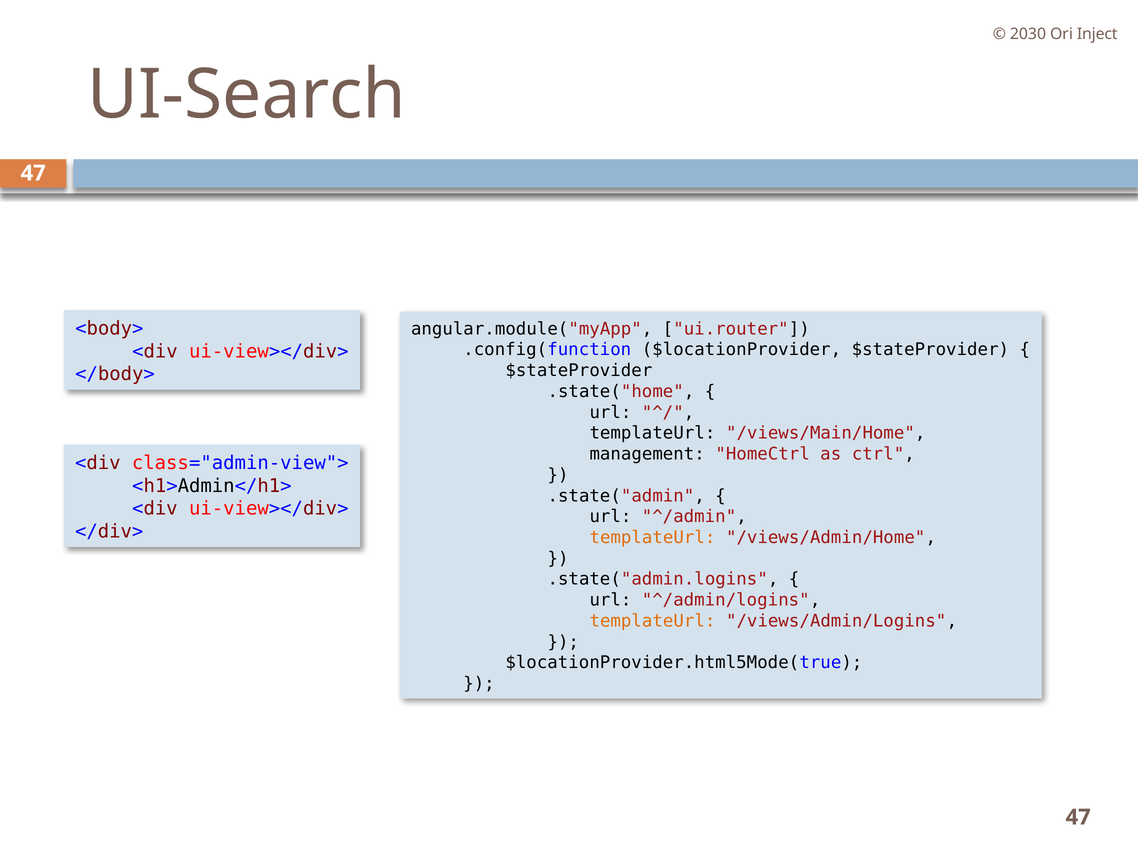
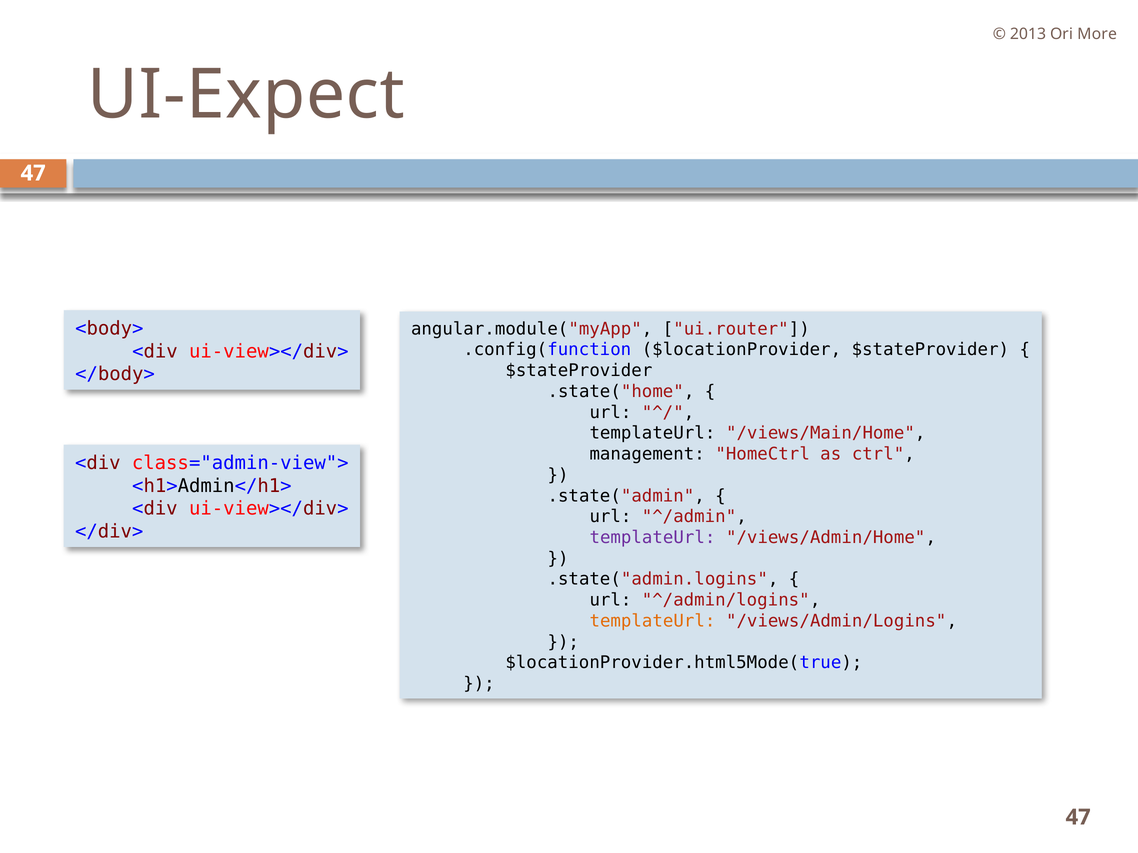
2030: 2030 -> 2013 (1028, 34)
Inject: Inject -> More (1097, 34)
UI-Search: UI-Search -> UI-Expect (246, 95)
templateUrl colour: orange -> purple (652, 538)
